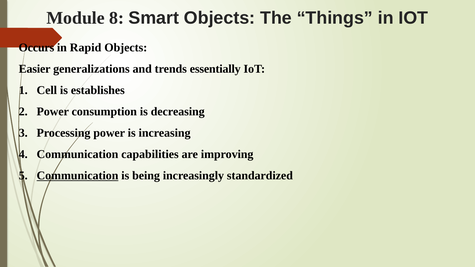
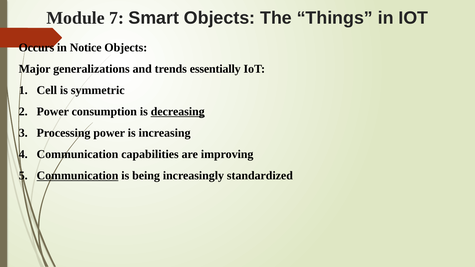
8: 8 -> 7 (117, 18)
Rapid: Rapid -> Notice (86, 47)
Easier: Easier -> Major (35, 69)
establishes: establishes -> symmetric (98, 90)
decreasing underline: none -> present (178, 112)
